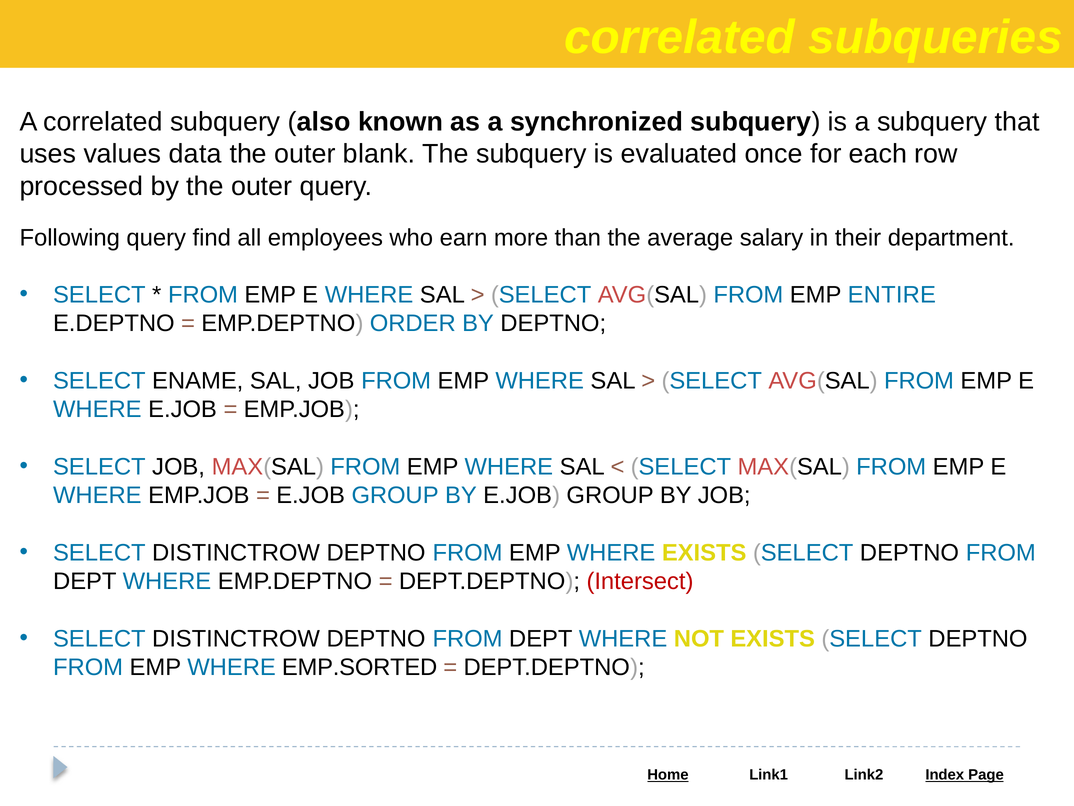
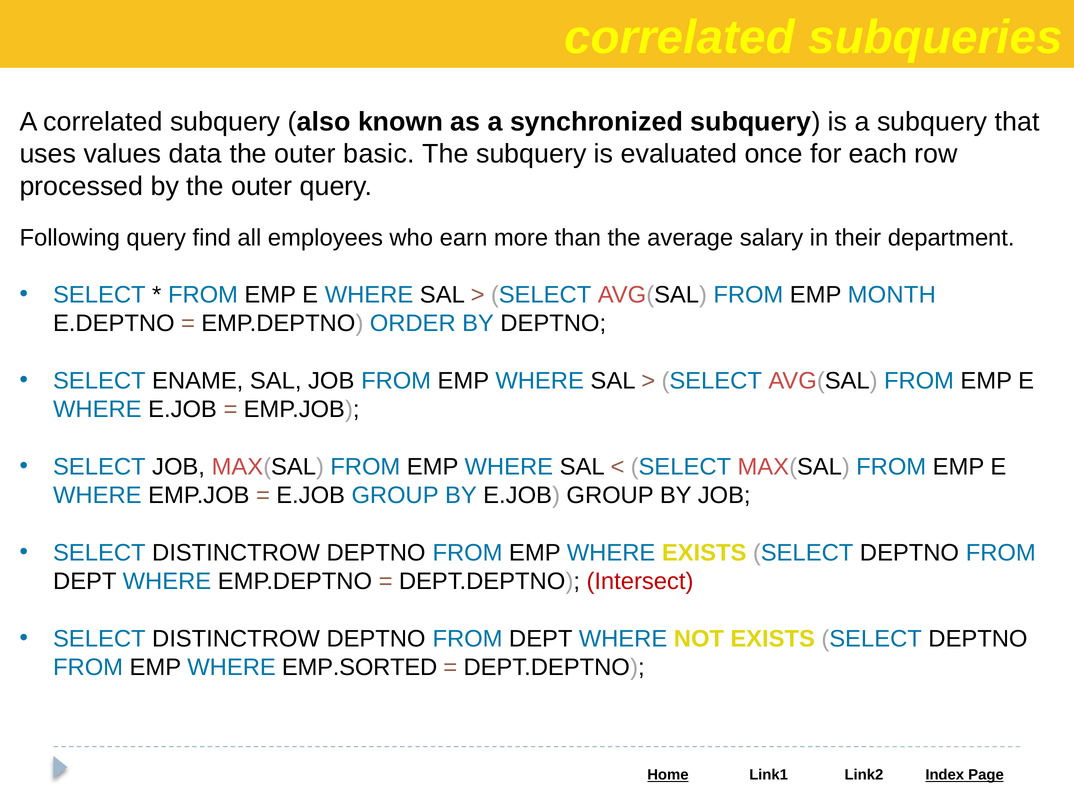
blank: blank -> basic (379, 154)
ENTIRE: ENTIRE -> MONTH (892, 295)
